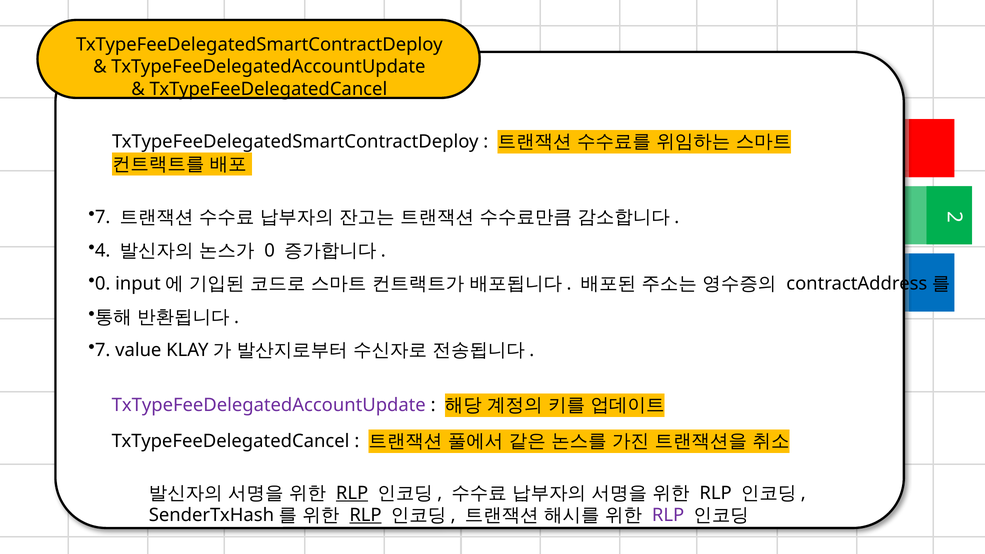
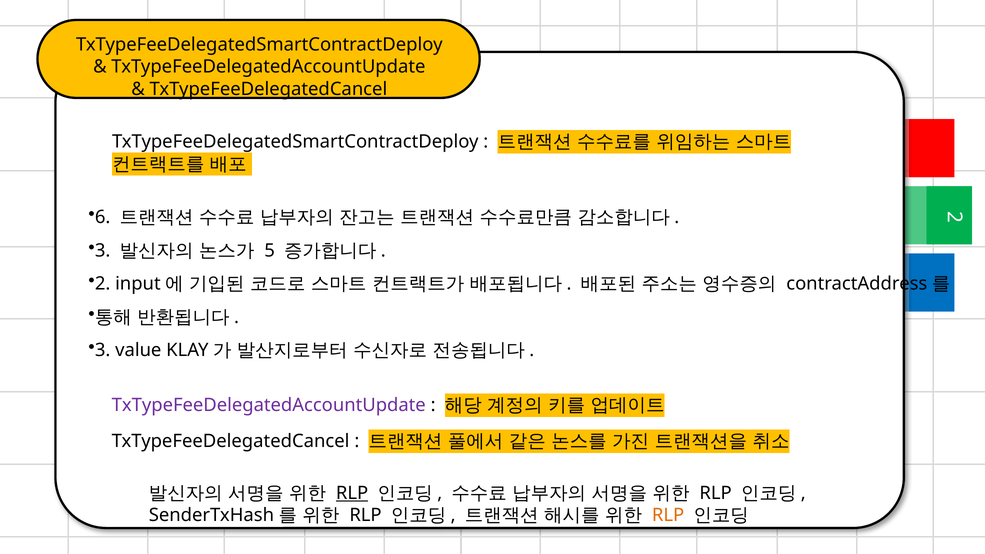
7: 7 -> 6 (103, 217)
4: 4 -> 3 (103, 251)
0: 0 -> 5 (270, 251)
0: 0 -> 2 (103, 284)
7: 7 -> 3 (103, 350)
RLP underline: present -> none (366, 515)
RLP colour: purple -> orange (668, 515)
